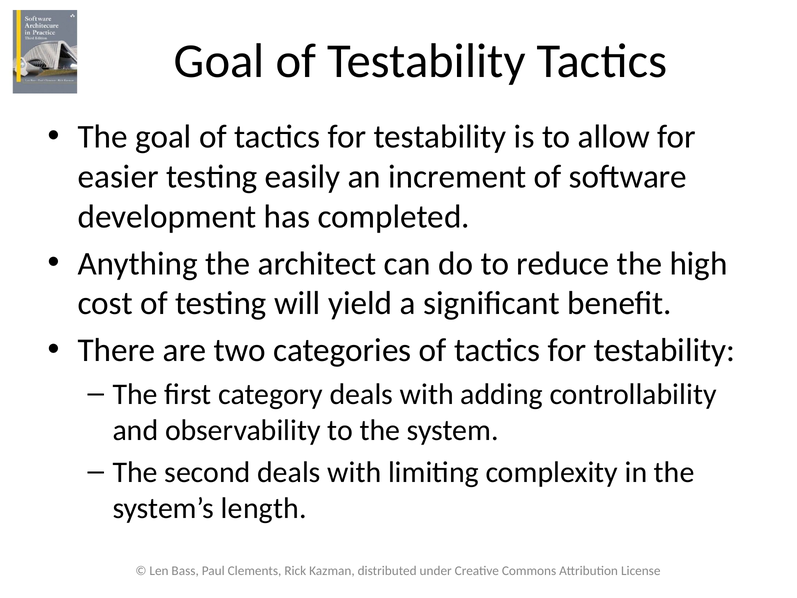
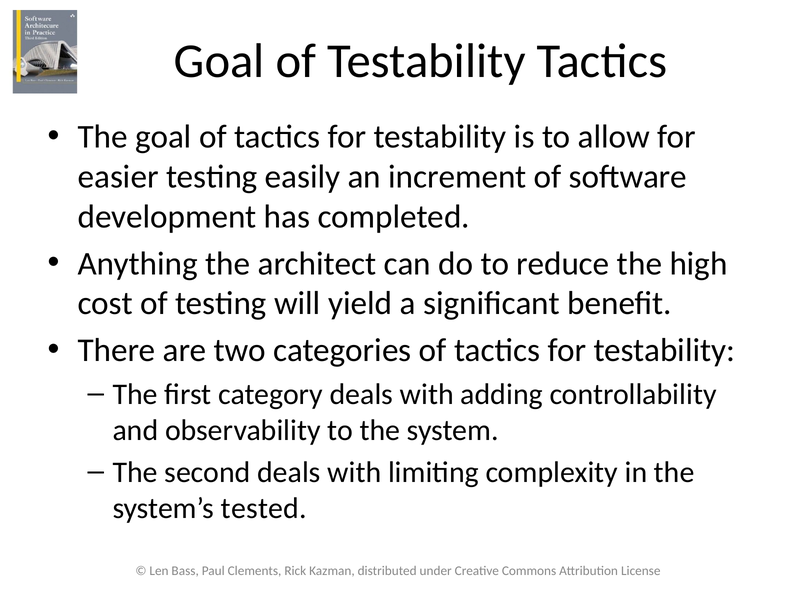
length: length -> tested (264, 508)
